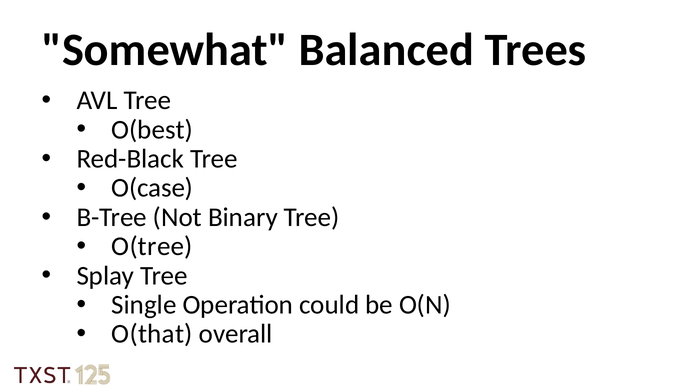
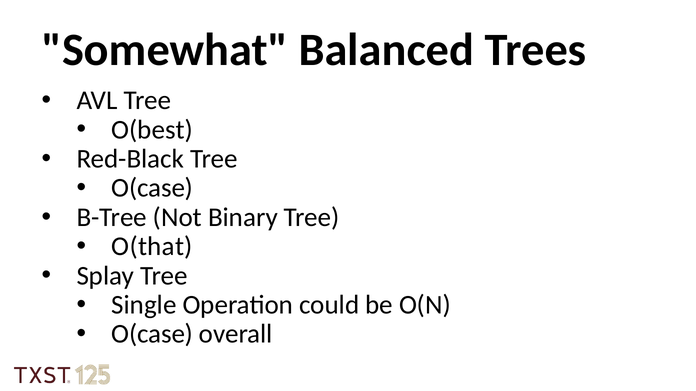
O(tree: O(tree -> O(that (152, 247)
O(that: O(that -> O(case (152, 334)
